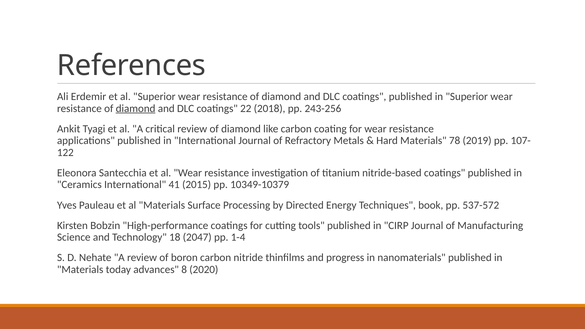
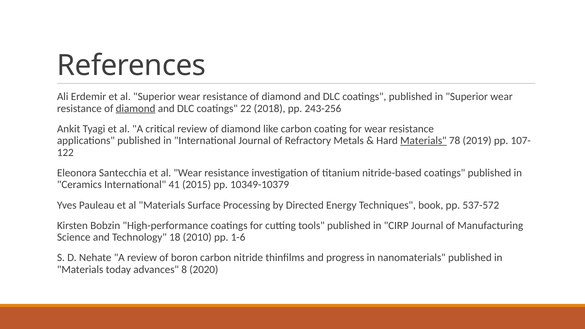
Materials underline: none -> present (423, 141)
2047: 2047 -> 2010 (197, 237)
1-4: 1-4 -> 1-6 (238, 237)
